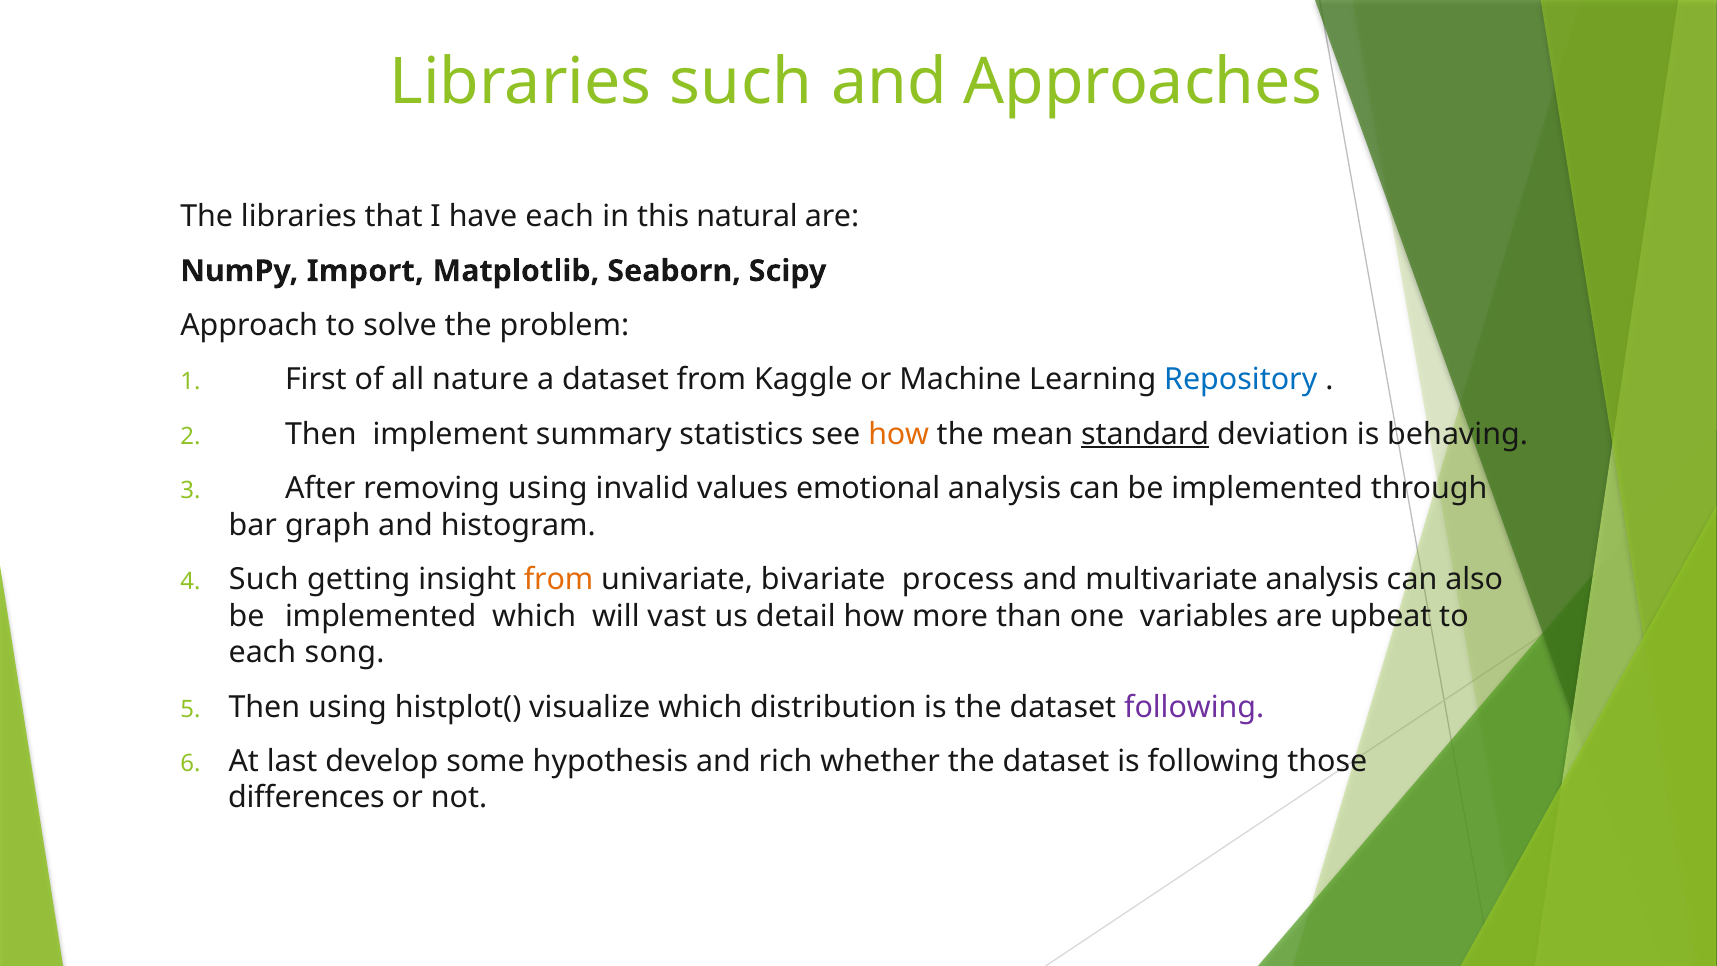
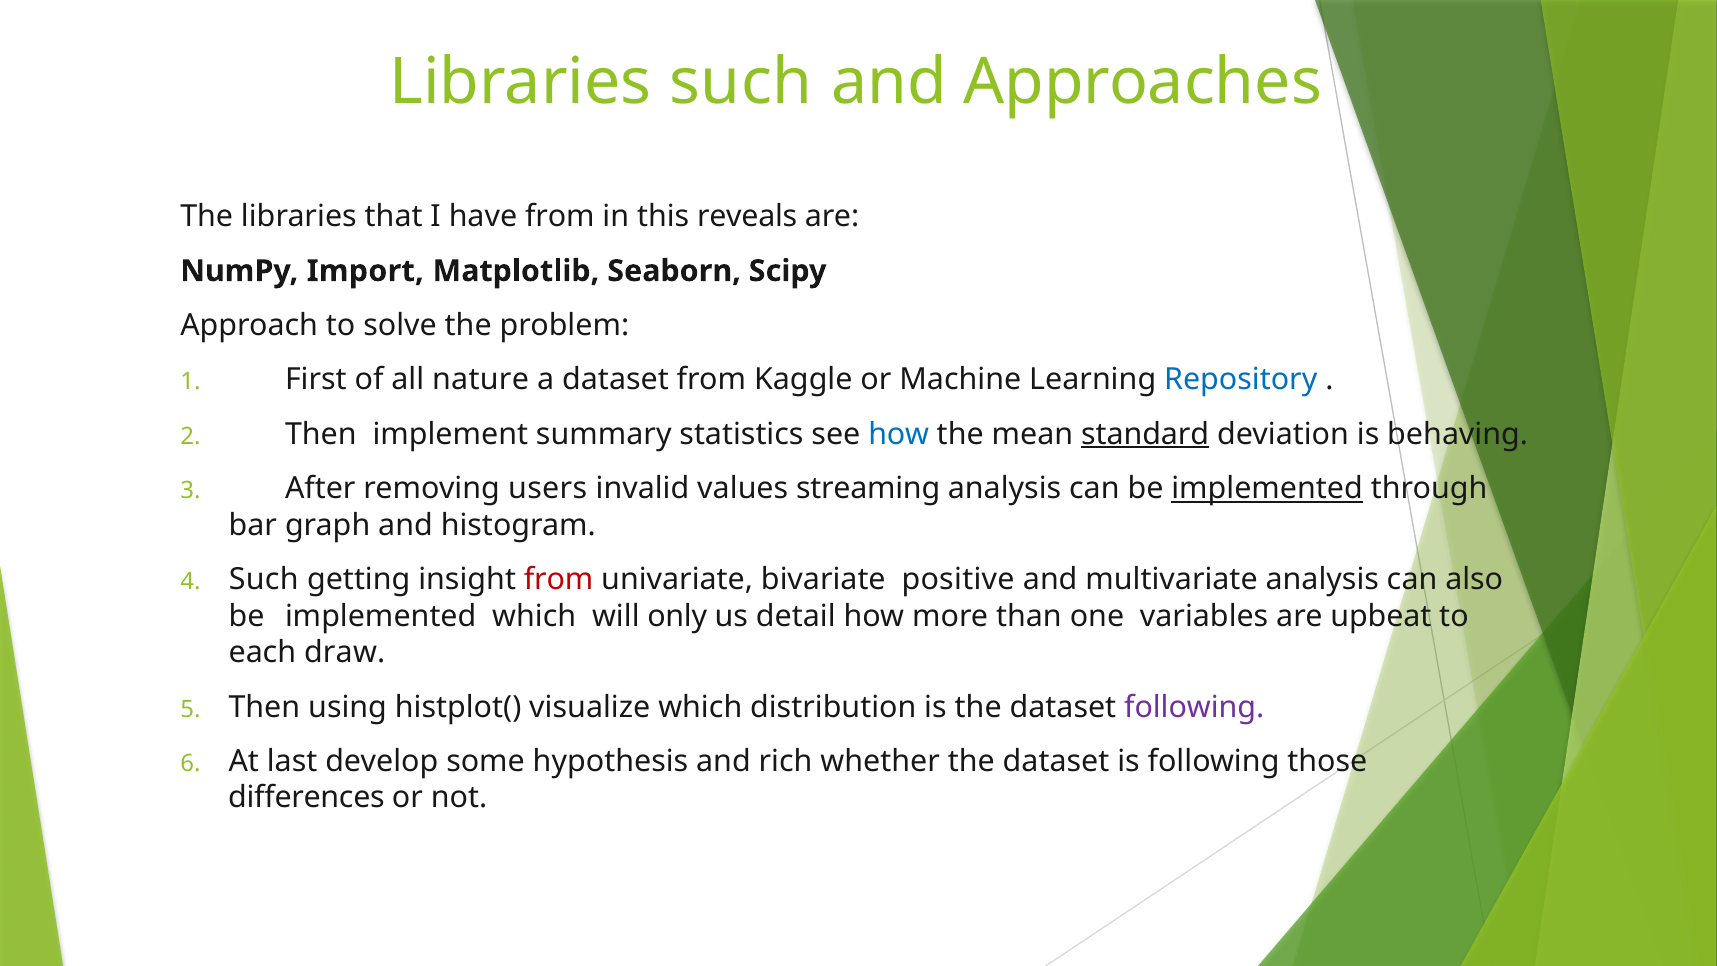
have each: each -> from (560, 217)
natural: natural -> reveals (747, 217)
how colour: orange -> blue (899, 434)
removing using: using -> users (548, 489)
emotional: emotional -> streaming (868, 489)
implemented underline: none -> present (1267, 489)
from colour: orange -> red (559, 579)
process: process -> positive (958, 579)
vast: vast -> only (677, 616)
song: song -> draw (345, 652)
